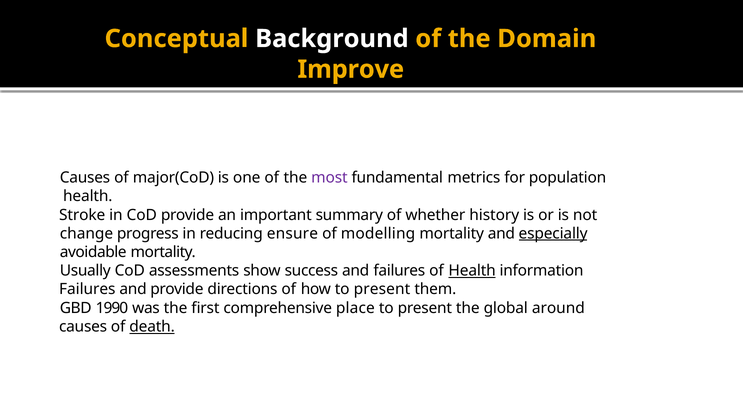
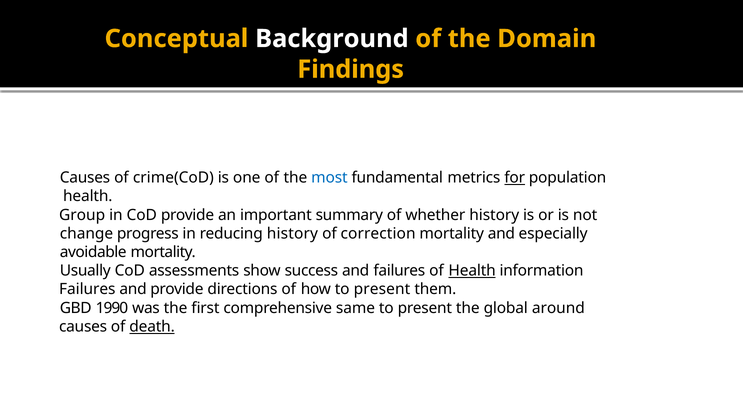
Improve: Improve -> Findings (351, 69)
major(CoD: major(CoD -> crime(CoD (173, 178)
most colour: purple -> blue (329, 178)
for underline: none -> present (515, 178)
Stroke: Stroke -> Group (82, 215)
reducing ensure: ensure -> history (292, 233)
modelling: modelling -> correction (378, 233)
especially underline: present -> none (553, 233)
place: place -> same (355, 308)
